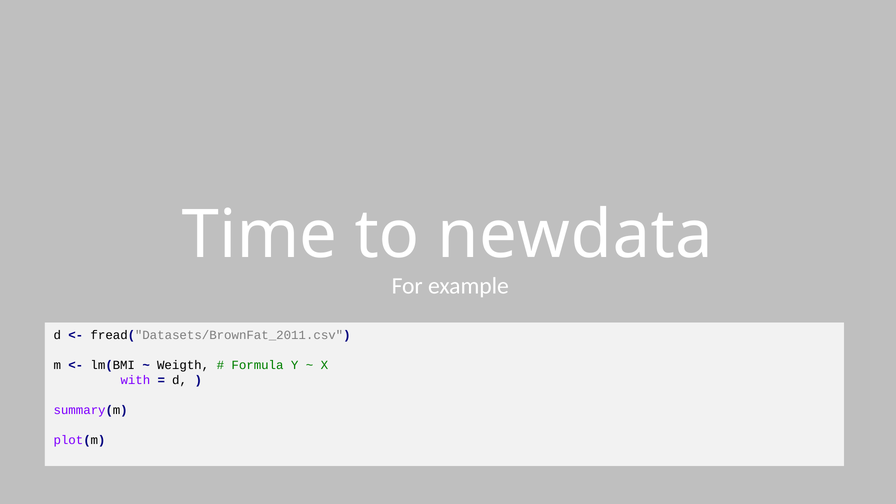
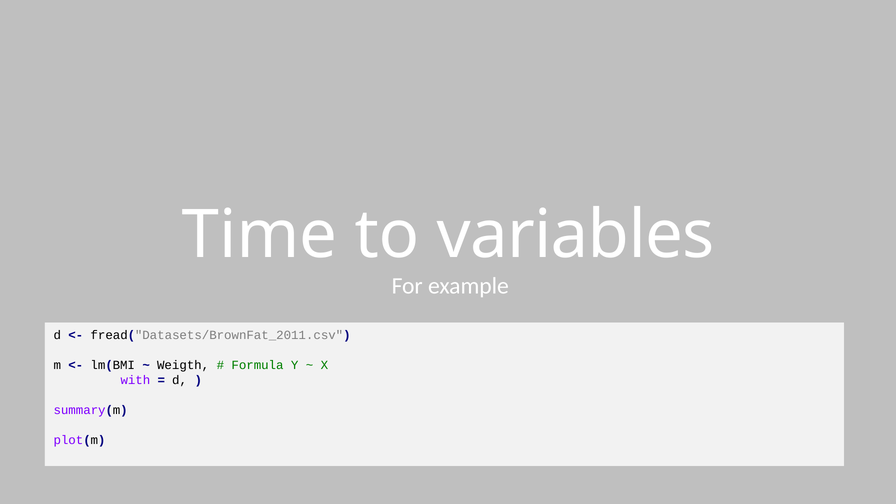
newdata: newdata -> variables (576, 235)
